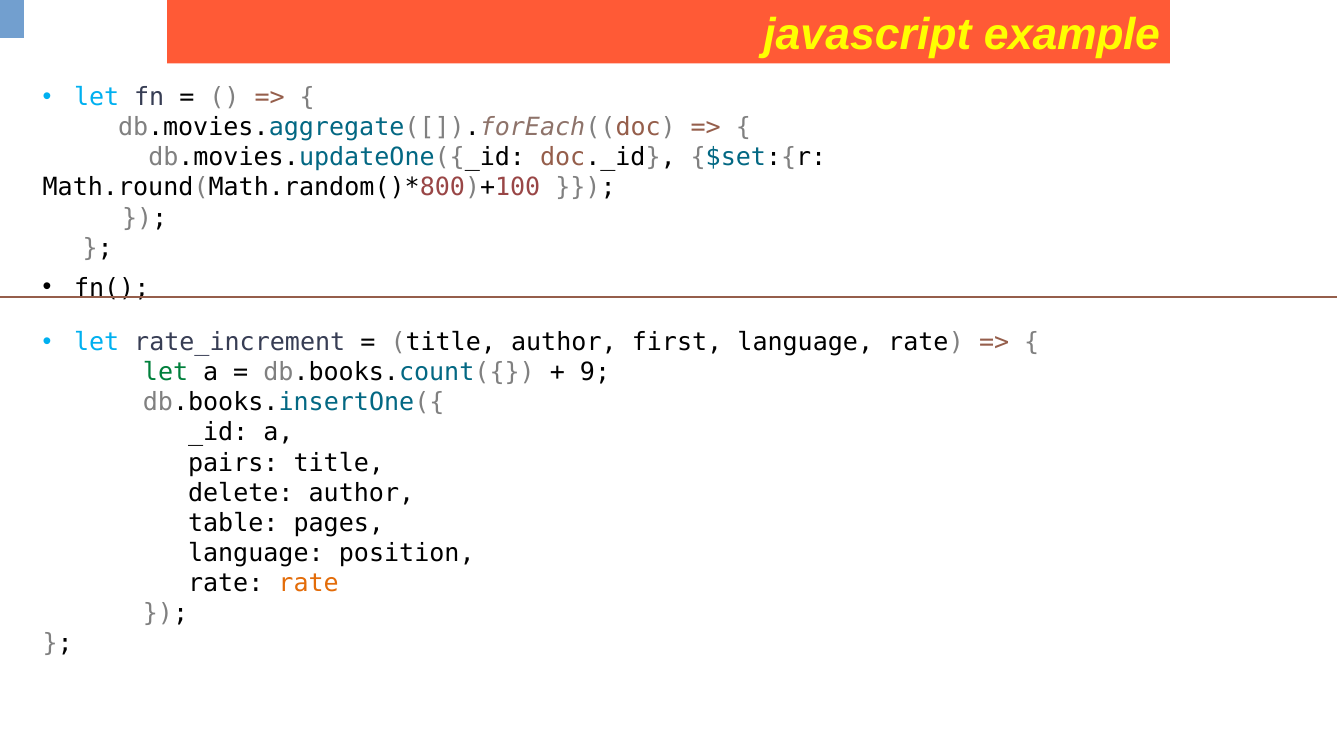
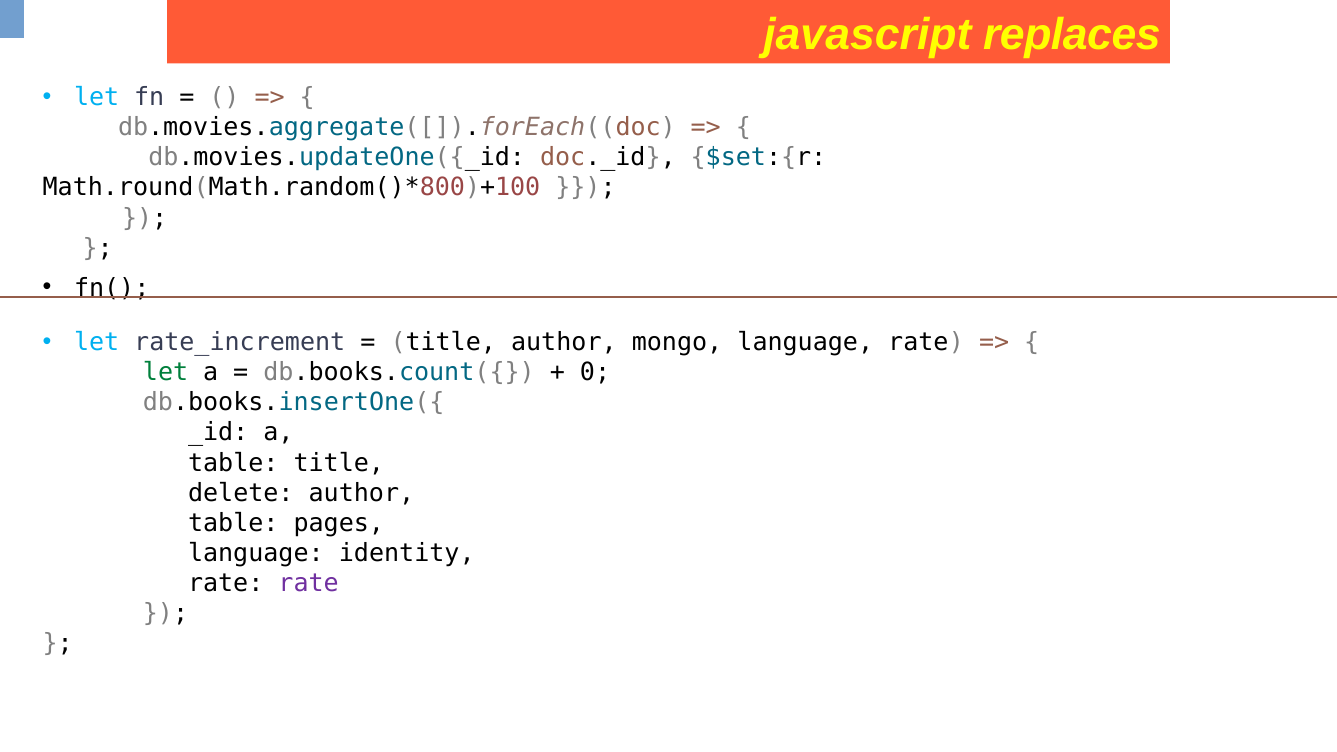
example: example -> replaces (1072, 35)
first: first -> mongo (677, 342)
9: 9 -> 0 (595, 373)
pairs: pairs -> table (233, 463)
position: position -> identity (407, 553)
rate colour: orange -> purple (309, 583)
